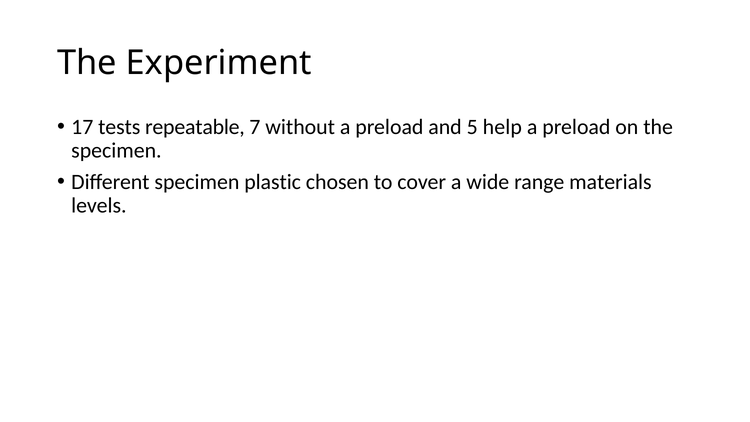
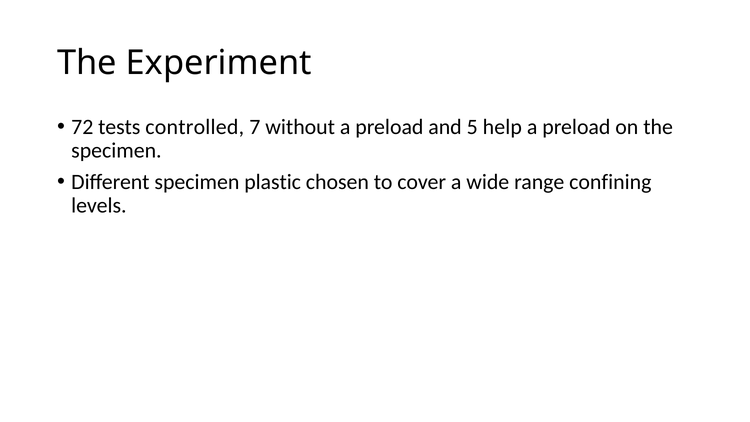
17: 17 -> 72 (82, 127)
repeatable: repeatable -> controlled (195, 127)
materials: materials -> confining (610, 182)
